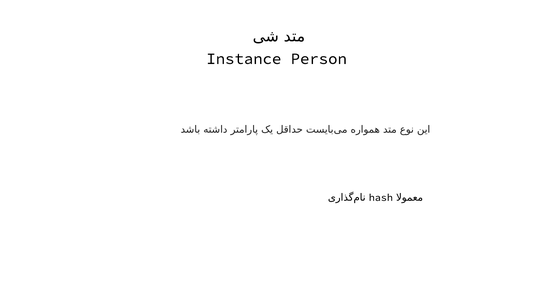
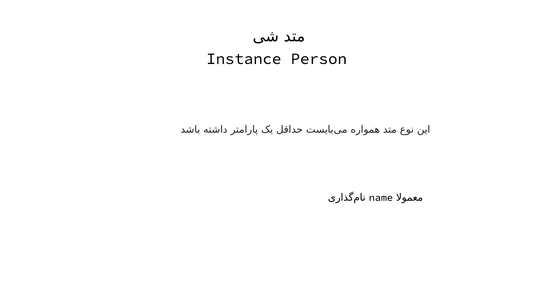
hash: hash -> name (381, 197)
